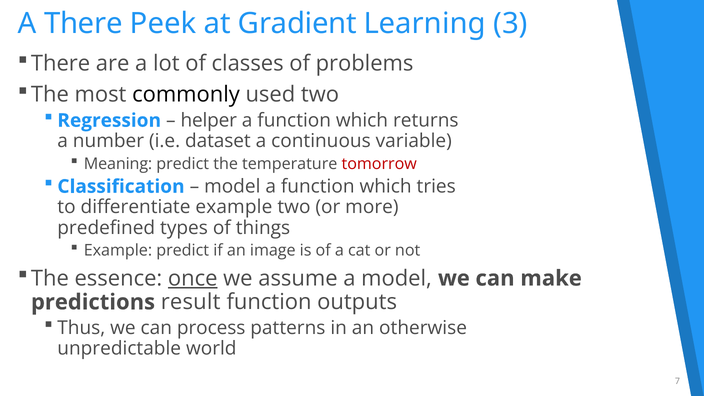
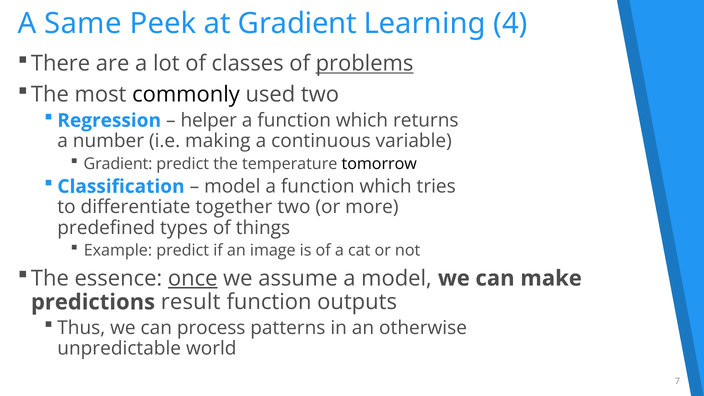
A There: There -> Same (83, 24)
3: 3 -> 4 (510, 24)
problems underline: none -> present (365, 64)
dataset: dataset -> making (218, 141)
Meaning: Meaning -> Gradient (118, 164)
tomorrow colour: red -> black (379, 164)
differentiate example: example -> together (234, 207)
